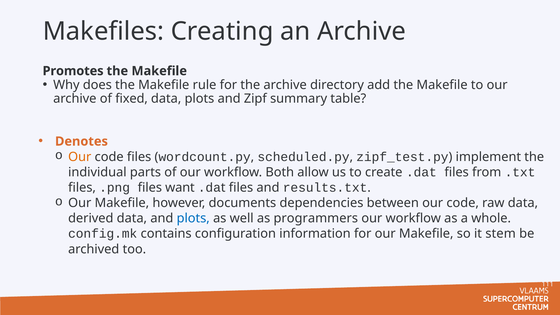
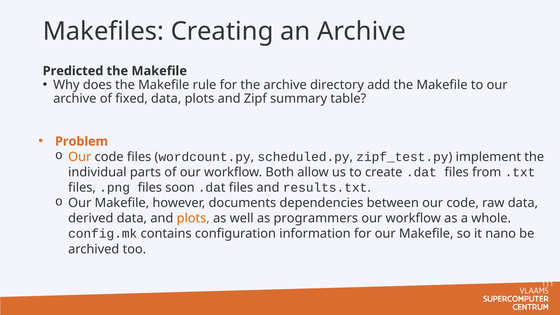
Promotes: Promotes -> Predicted (73, 71)
Denotes: Denotes -> Problem (82, 141)
want: want -> soon (180, 188)
plots colour: blue -> orange (193, 218)
stem: stem -> nano (501, 234)
